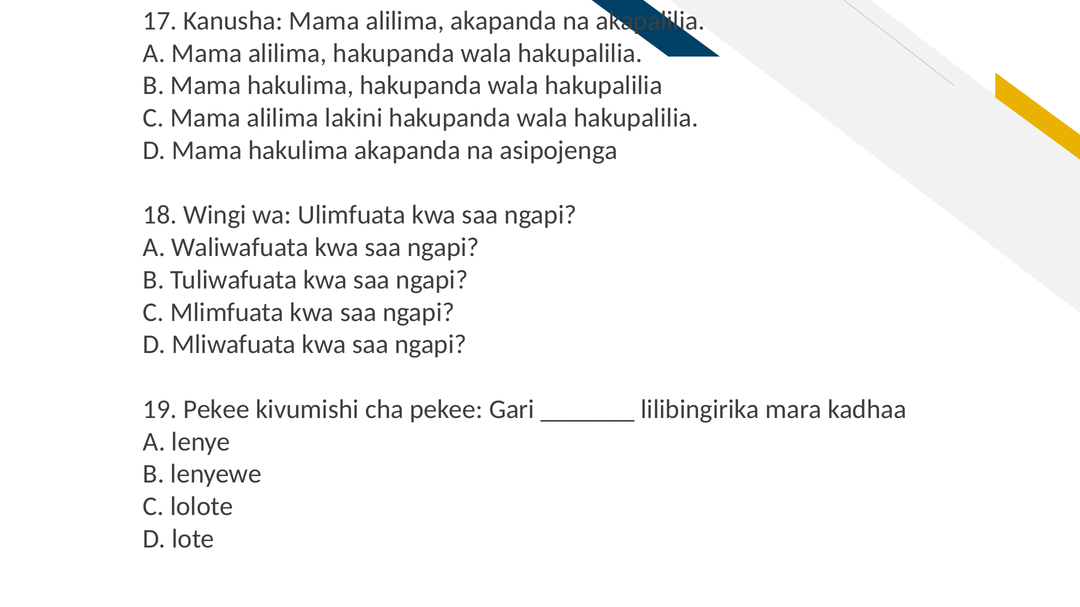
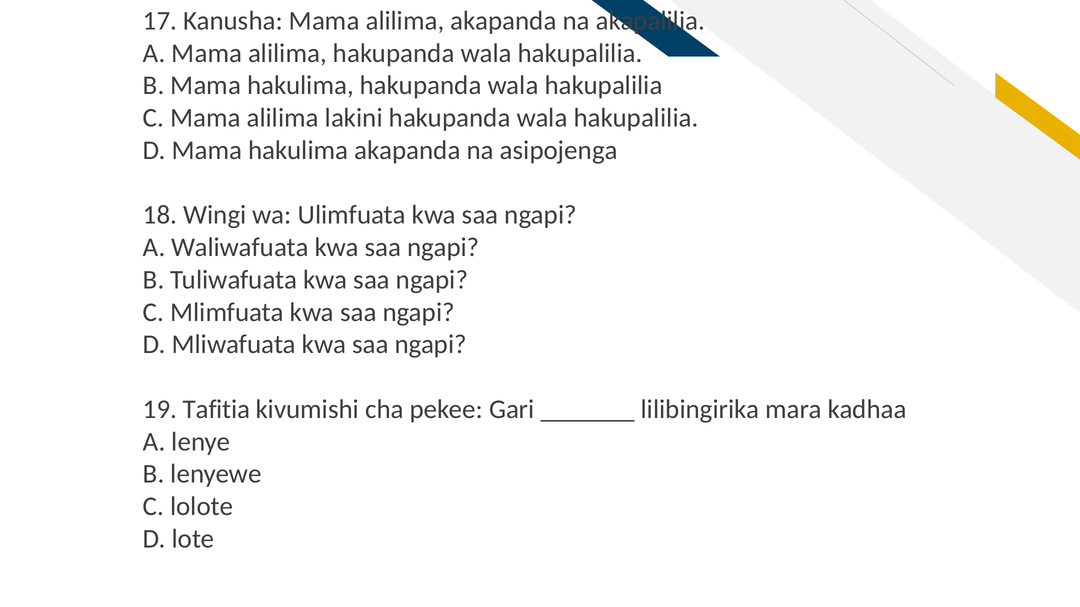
19 Pekee: Pekee -> Tafitia (216, 410)
